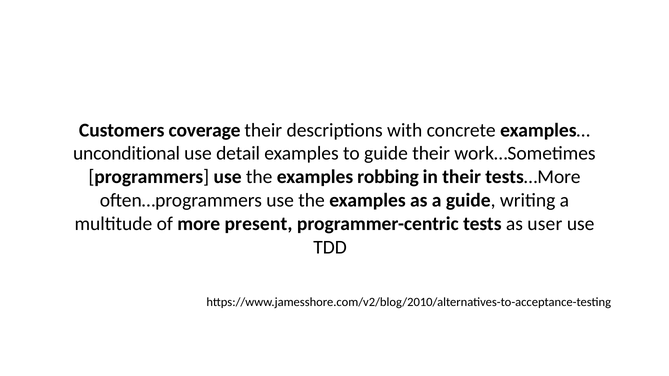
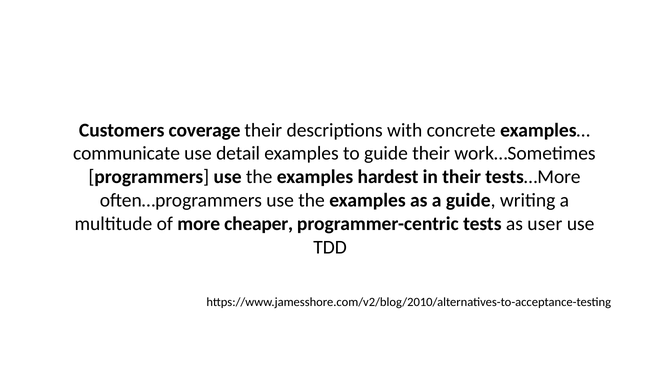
unconditional: unconditional -> communicate (127, 154)
robbing: robbing -> hardest (388, 177)
present: present -> cheaper (259, 224)
